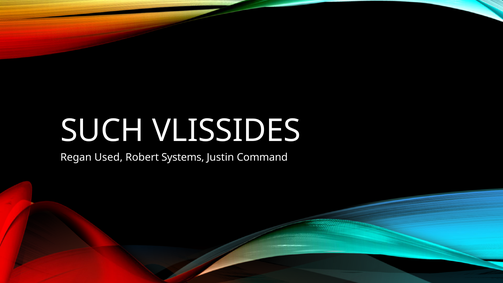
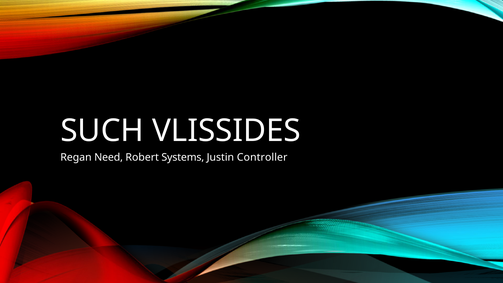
Used: Used -> Need (109, 157)
Command: Command -> Controller (262, 157)
